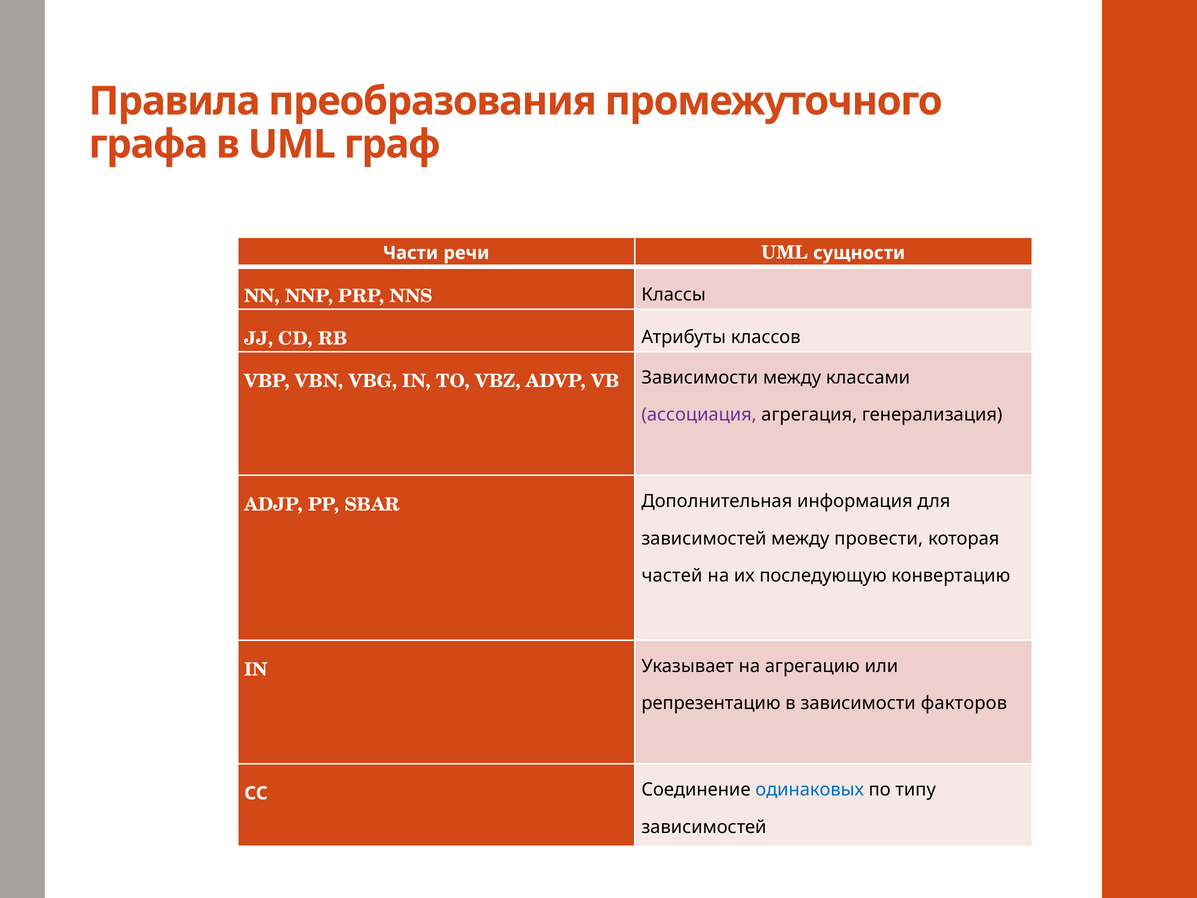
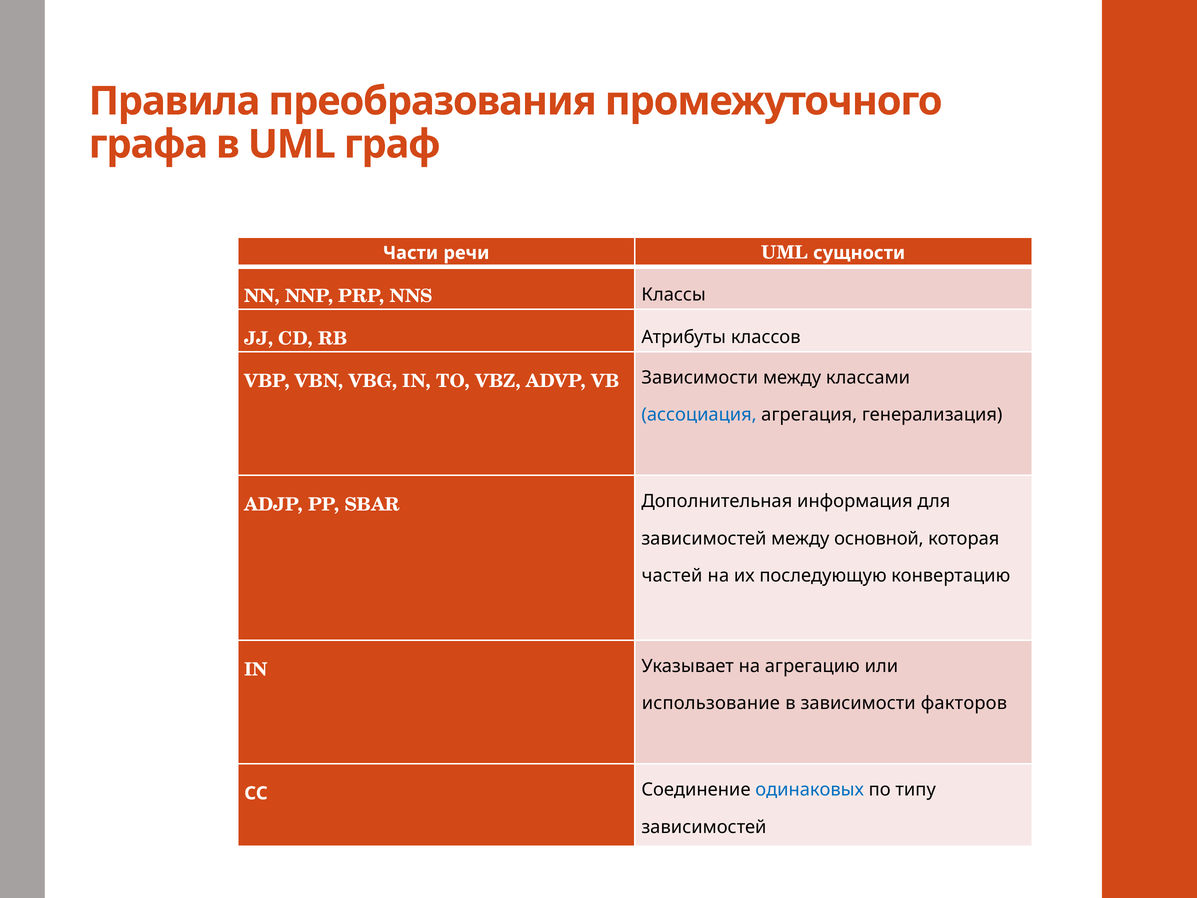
ассоциация colour: purple -> blue (699, 415)
провести: провести -> основной (879, 538)
репрезентацию: репрезентацию -> использование (711, 703)
